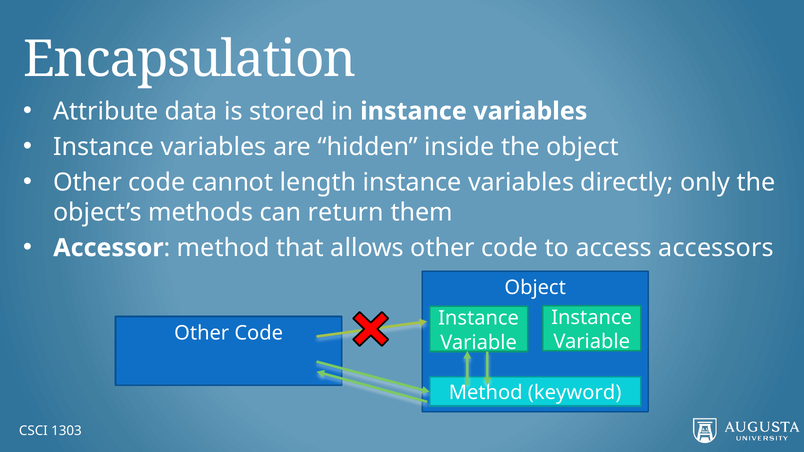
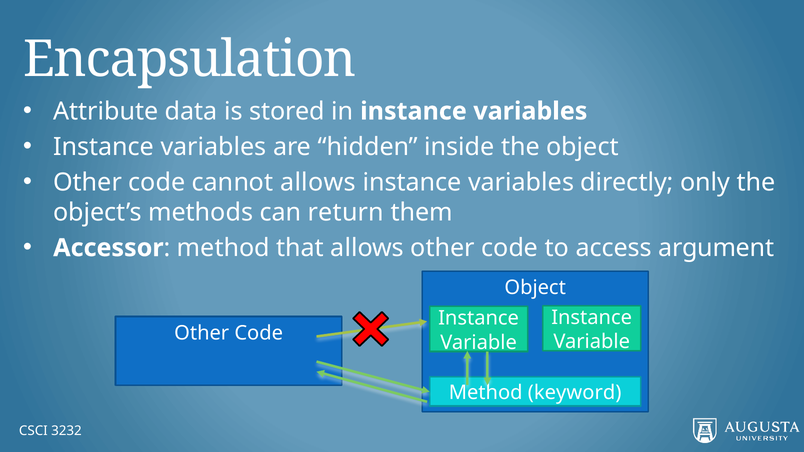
cannot length: length -> allows (318, 182)
accessors: accessors -> argument (716, 248)
1303: 1303 -> 3232 (66, 431)
